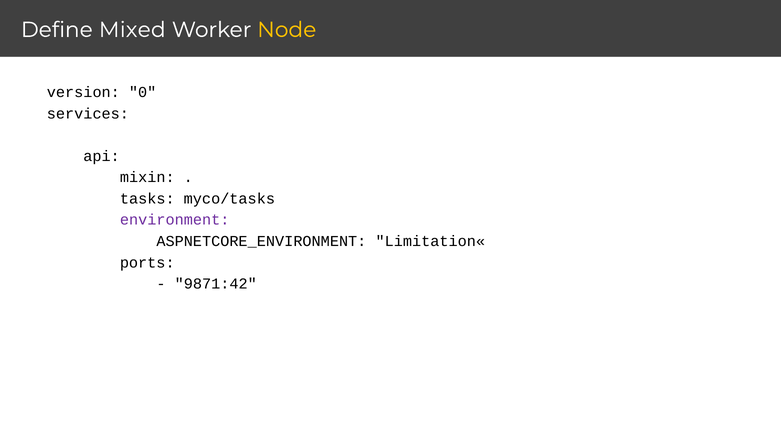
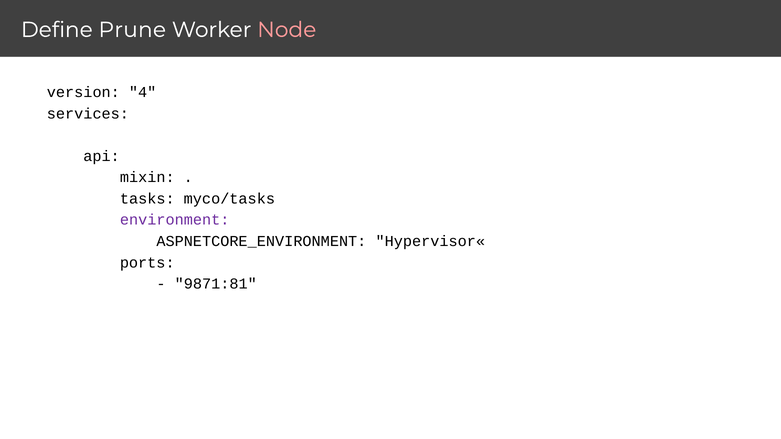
Mixed: Mixed -> Prune (132, 30)
Node colour: yellow -> pink (287, 30)
0: 0 -> 4 (143, 92)
Limitation«: Limitation« -> Hypervisor« (430, 241)
9871:42: 9871:42 -> 9871:81 (216, 284)
